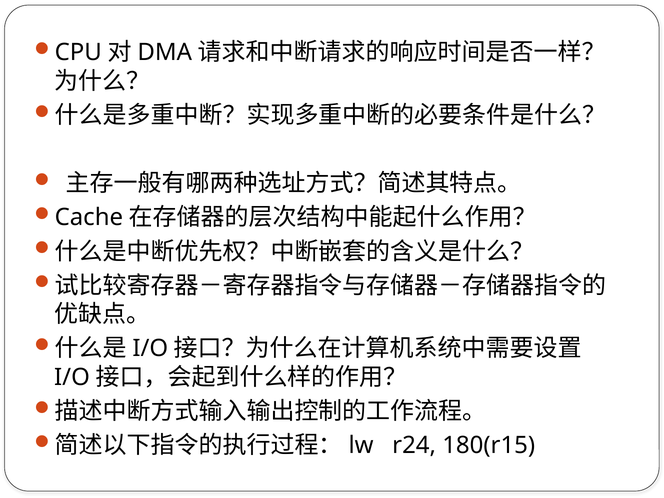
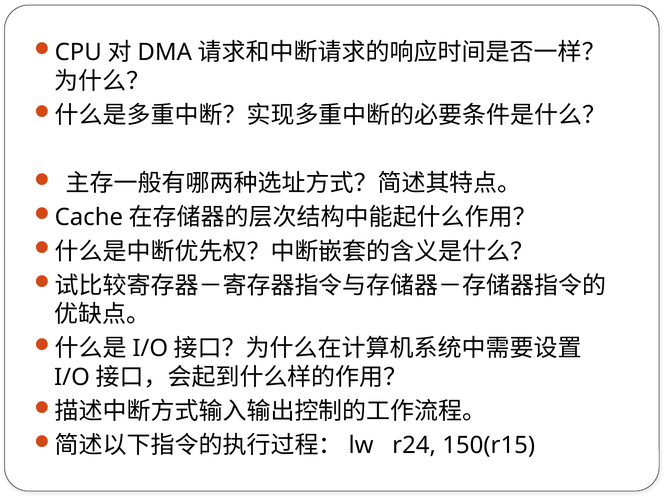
180(r15: 180(r15 -> 150(r15 (489, 445)
